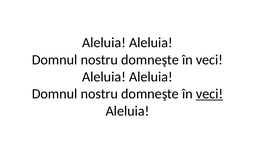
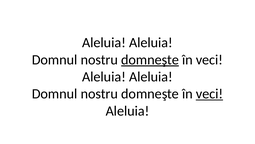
domneşte underline: none -> present (150, 60)
